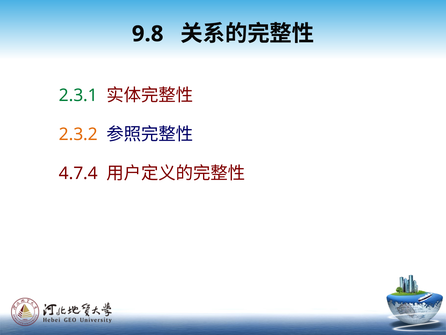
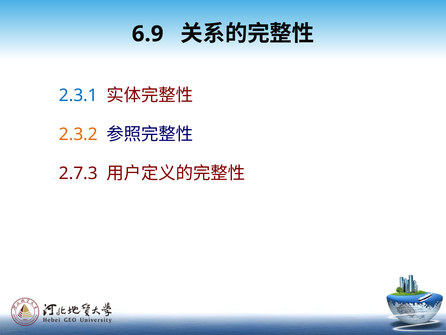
9.8: 9.8 -> 6.9 (148, 34)
2.3.1 colour: green -> blue (78, 95)
4.7.4: 4.7.4 -> 2.7.3 (78, 173)
